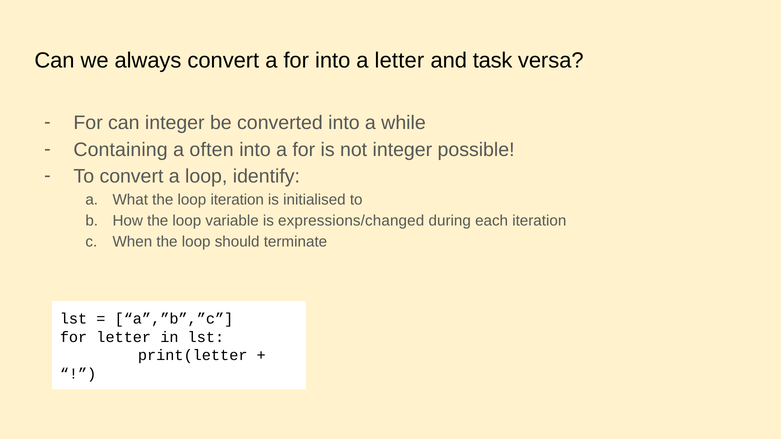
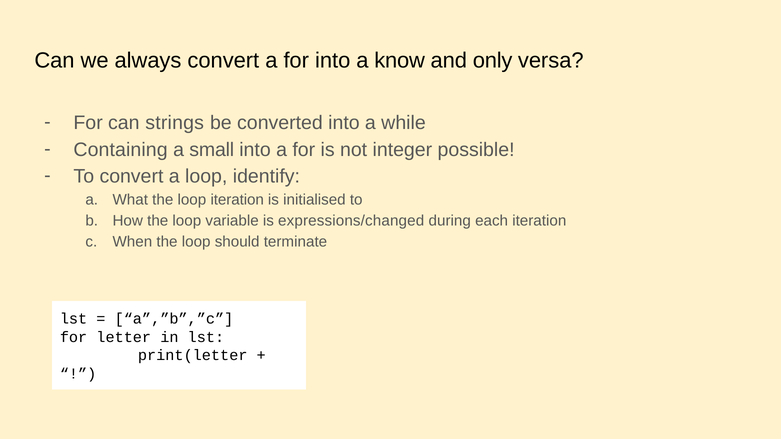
a letter: letter -> know (400, 61)
task: task -> only (493, 61)
can integer: integer -> strings (175, 123)
often: often -> small (212, 150)
